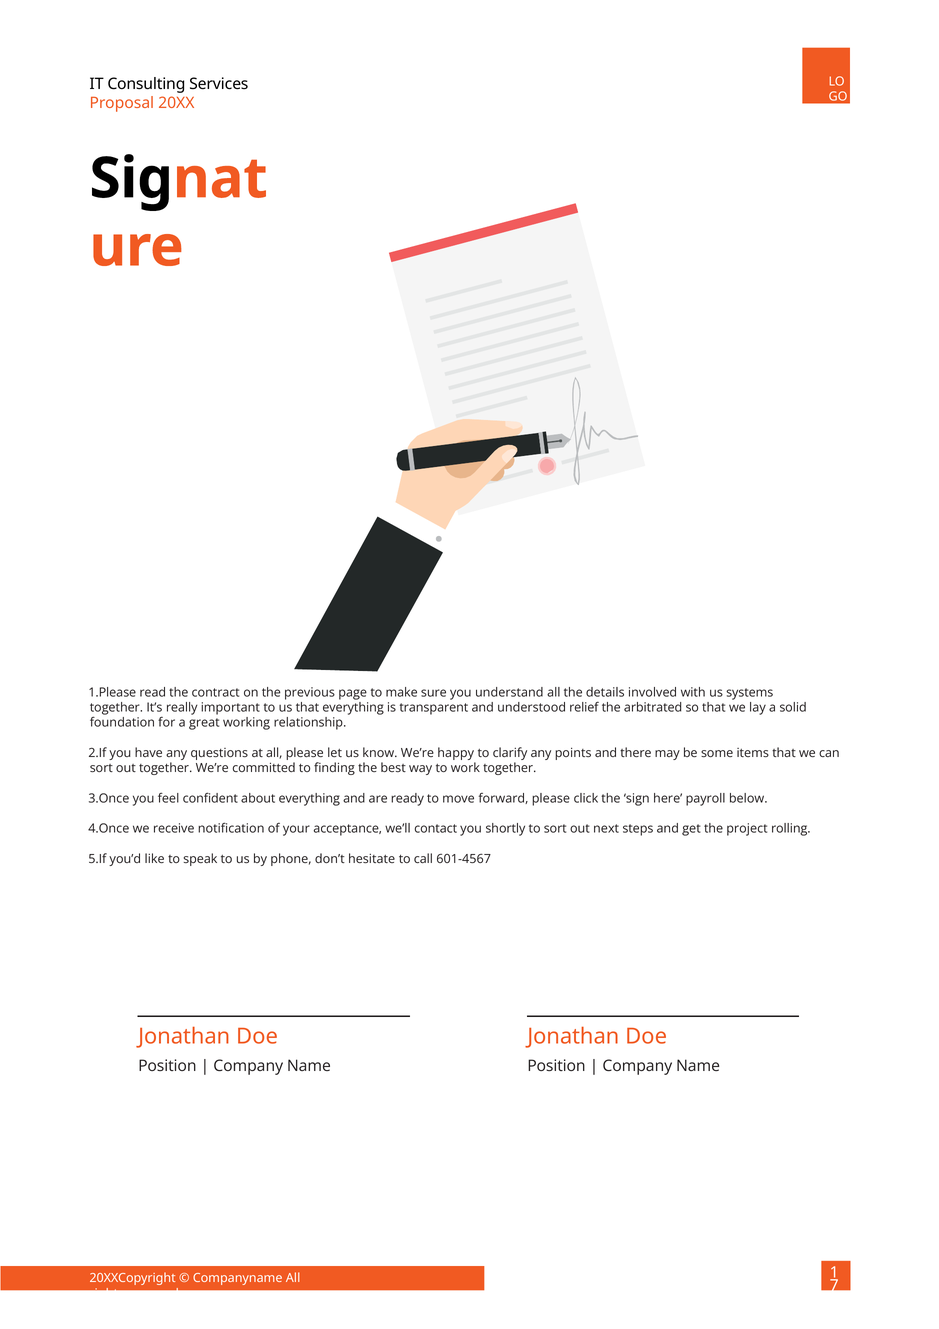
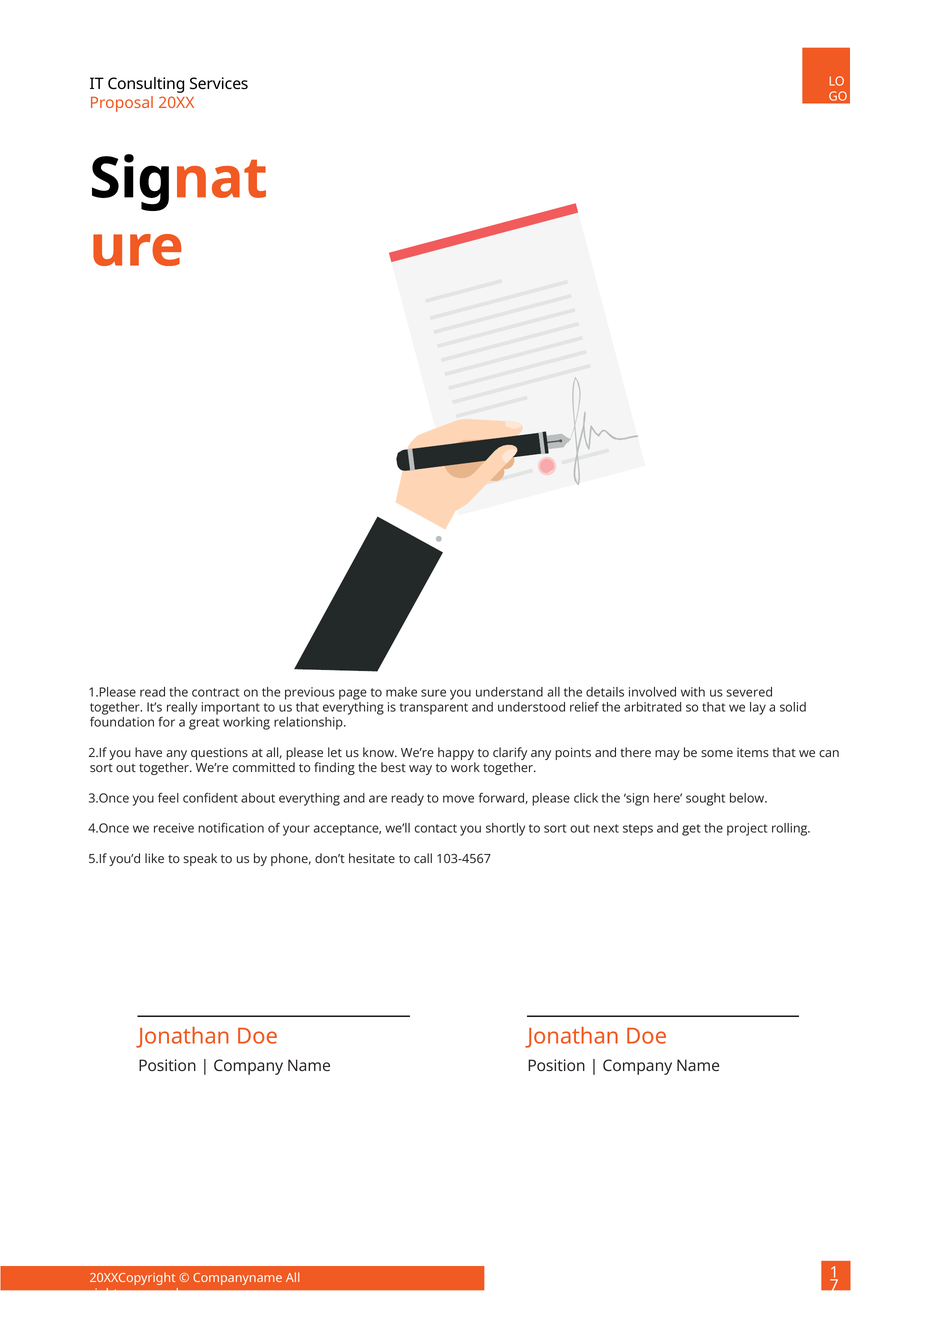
systems: systems -> severed (750, 692)
payroll: payroll -> sought (706, 798)
601-4567: 601-4567 -> 103-4567 (464, 859)
